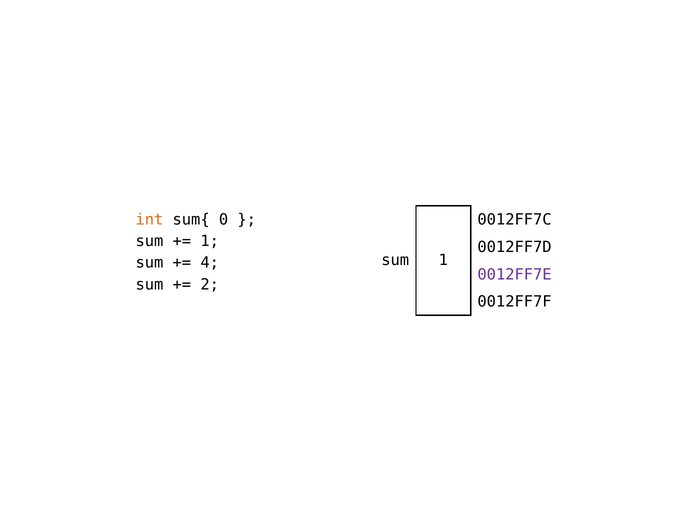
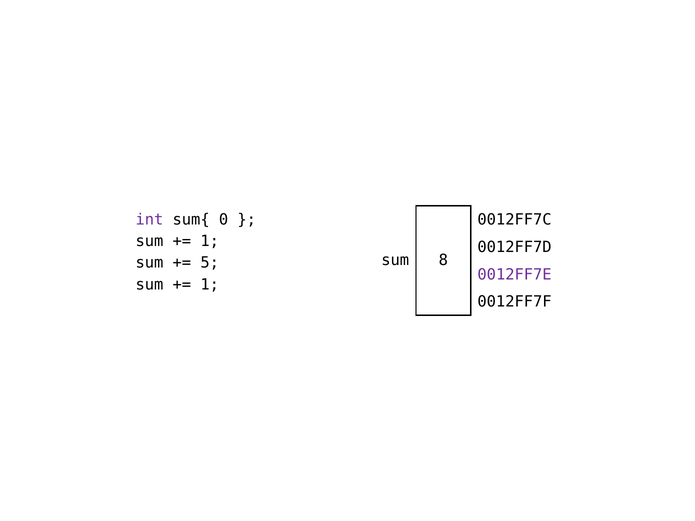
int colour: orange -> purple (149, 220)
sum 1: 1 -> 8 (443, 260)
4: 4 -> 5 (210, 263)
2: 2 -> 1 (210, 285)
